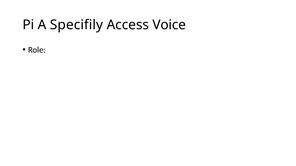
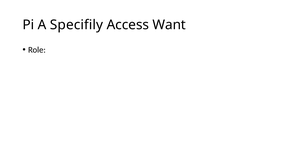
Voice: Voice -> Want (169, 25)
